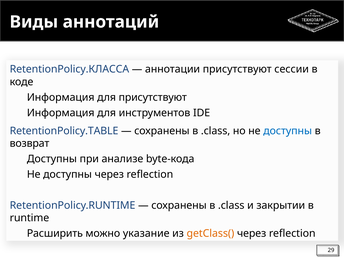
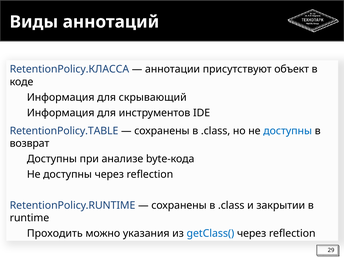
сессии: сессии -> объект (292, 69)
для присутствуют: присутствуют -> скрывающий (153, 97)
Расширить: Расширить -> Проходить (55, 233)
указание: указание -> указания (146, 233)
getClass( colour: orange -> blue (210, 233)
